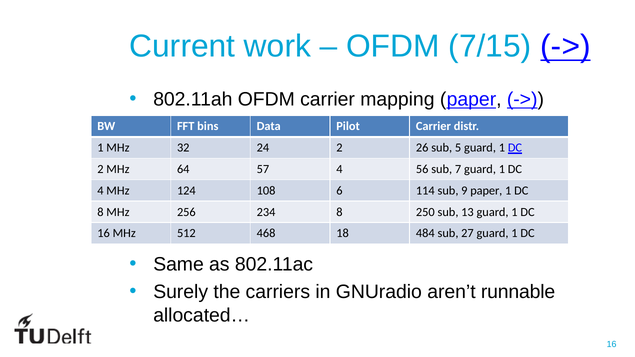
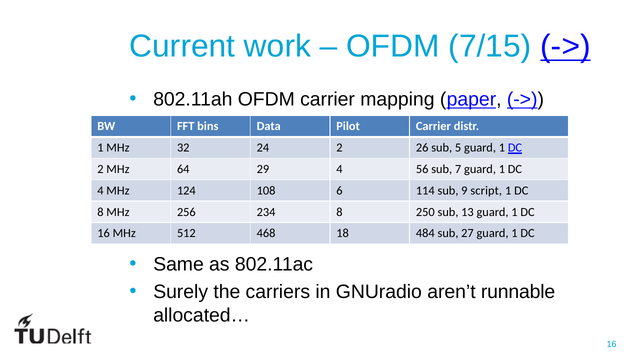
57: 57 -> 29 (263, 169)
9 paper: paper -> script (486, 191)
